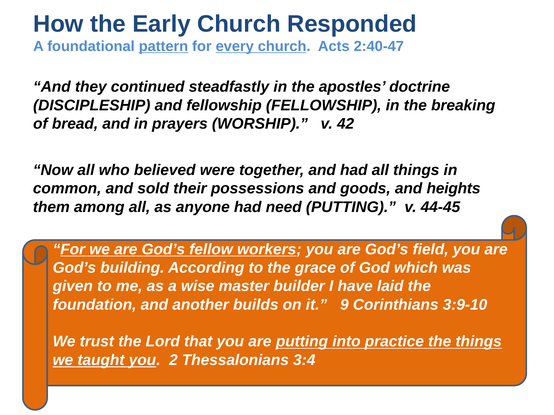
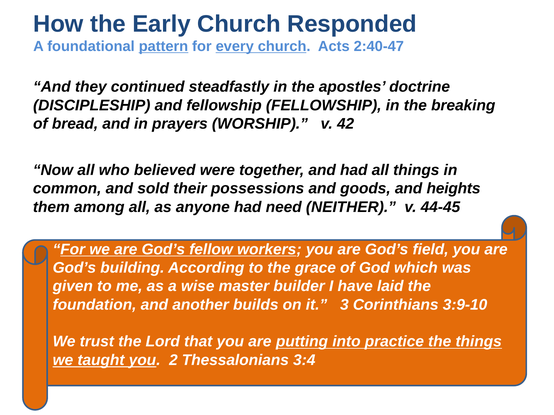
need PUTTING: PUTTING -> NEITHER (351, 207)
9: 9 -> 3 (344, 305)
